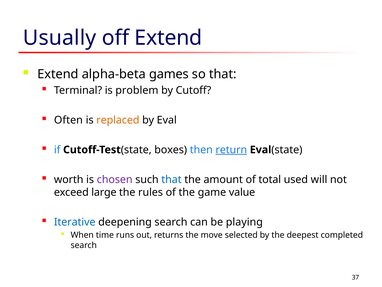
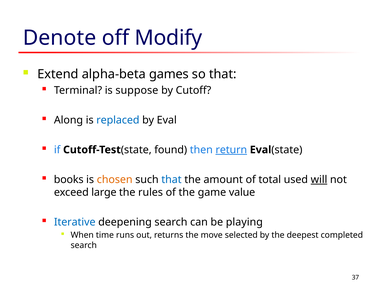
Usually: Usually -> Denote (60, 38)
off Extend: Extend -> Modify (168, 38)
problem: problem -> suppose (137, 90)
Often: Often -> Along (68, 120)
replaced colour: orange -> blue (118, 120)
boxes: boxes -> found (171, 150)
worth: worth -> books (69, 179)
chosen colour: purple -> orange (115, 179)
will underline: none -> present (319, 179)
